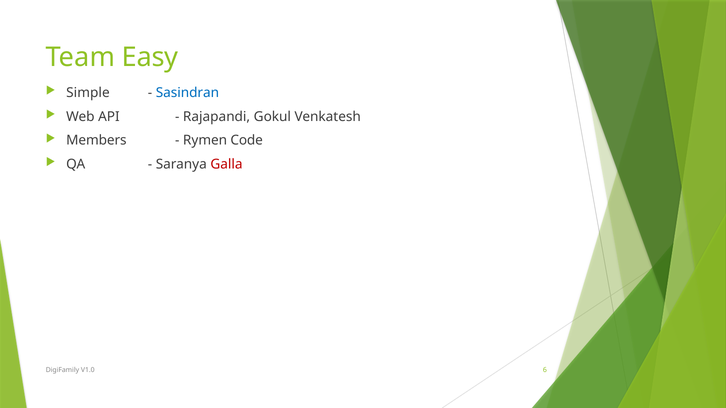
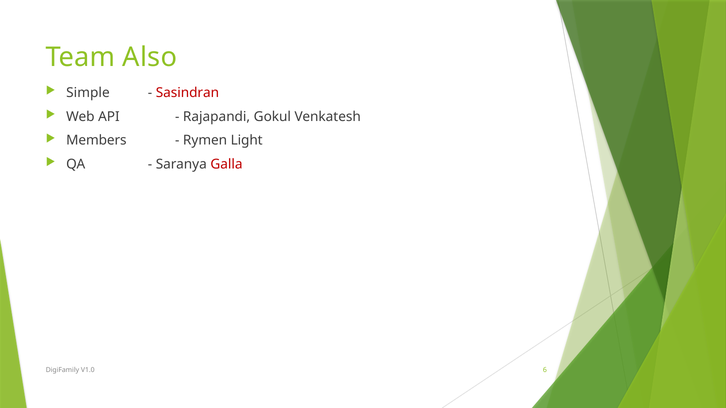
Easy: Easy -> Also (150, 57)
Sasindran colour: blue -> red (187, 93)
Code: Code -> Light (247, 141)
